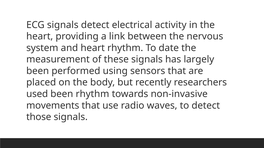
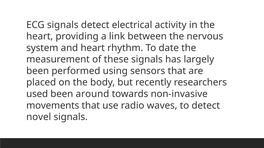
been rhythm: rhythm -> around (92, 94)
those: those -> novel (39, 117)
